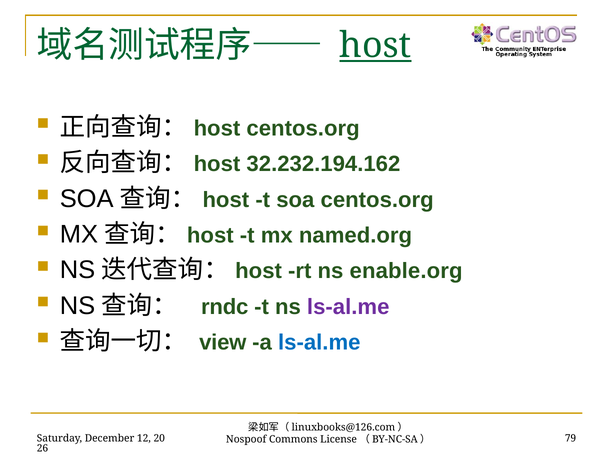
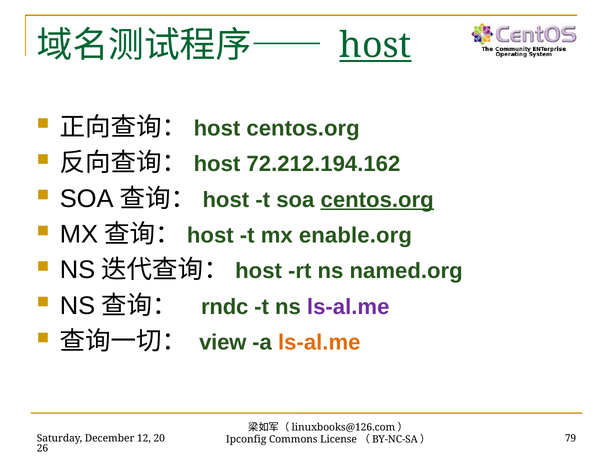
32.232.194.162: 32.232.194.162 -> 72.212.194.162 (323, 164)
centos.org underline: none -> present (377, 200)
named.org: named.org -> enable.org (355, 236)
enable.org: enable.org -> named.org (406, 272)
ls-al.me colour: blue -> orange (319, 343)
Nospoof: Nospoof -> Ipconfig (246, 440)
